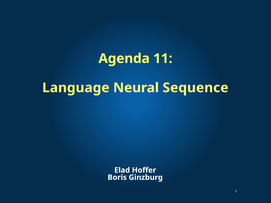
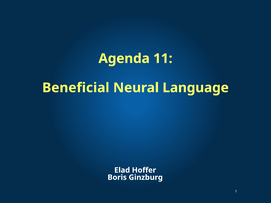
Language: Language -> Beneficial (76, 88)
Sequence: Sequence -> Language (196, 88)
